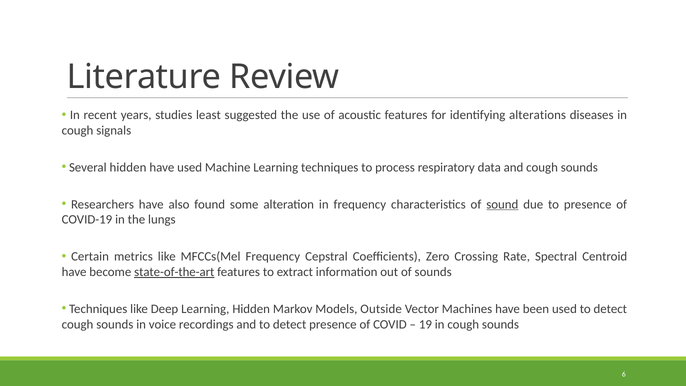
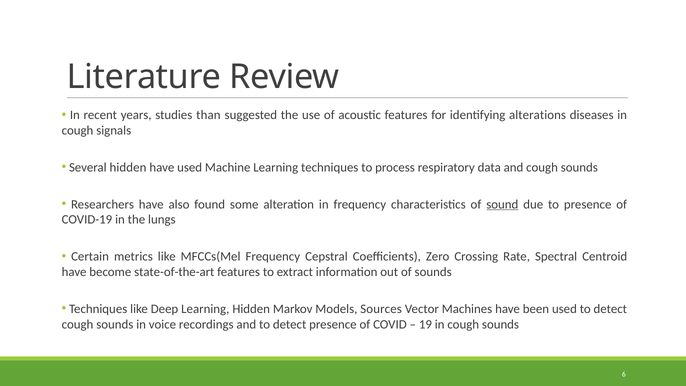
least: least -> than (208, 115)
state-of-the-art underline: present -> none (174, 272)
Outside: Outside -> Sources (381, 309)
